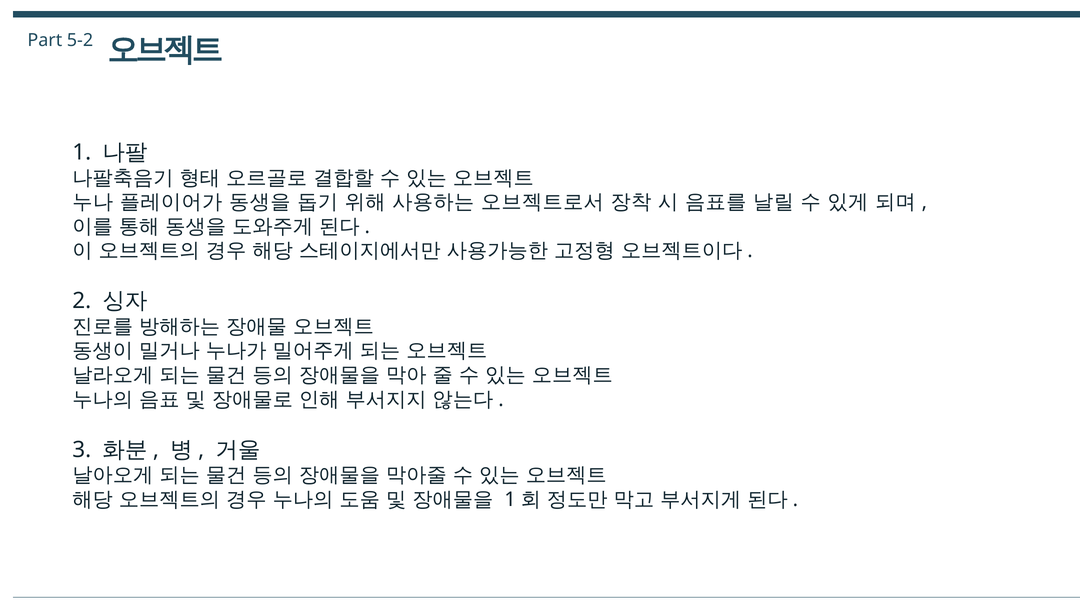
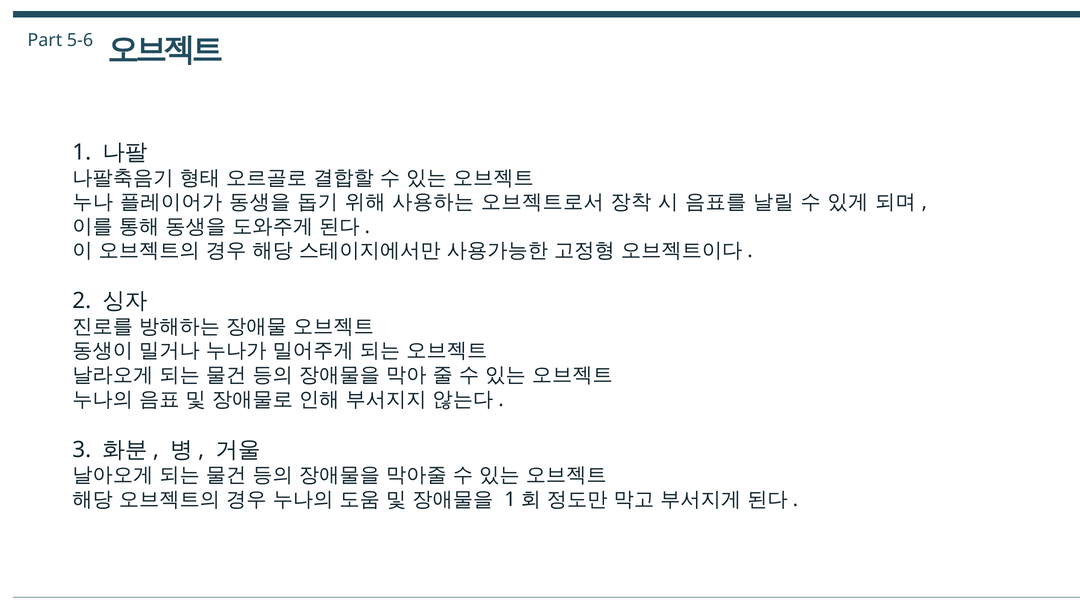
5-2: 5-2 -> 5-6 (80, 40)
